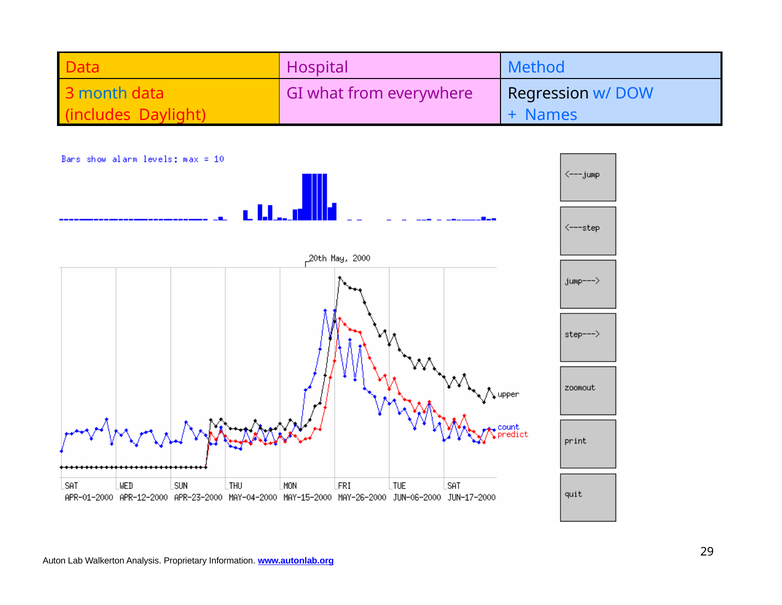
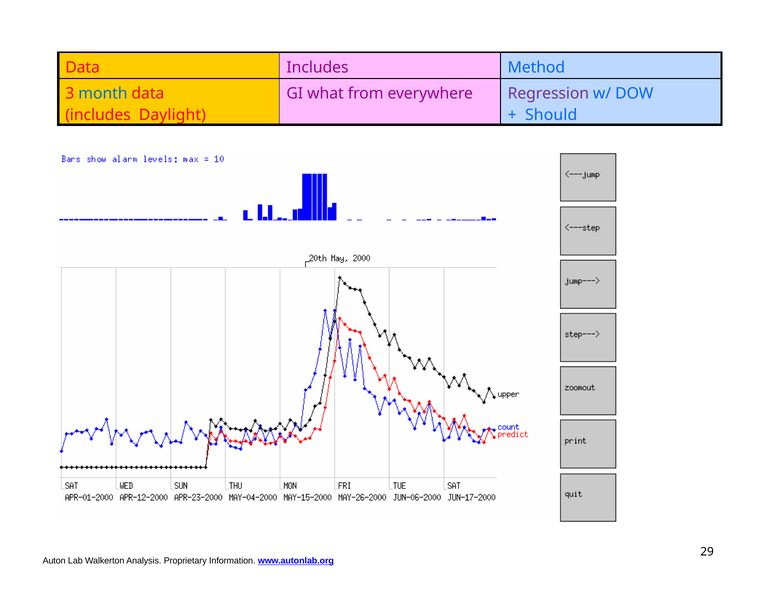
Hospital: Hospital -> Includes (318, 67)
Regression colour: black -> purple (548, 93)
Names: Names -> Should (551, 115)
